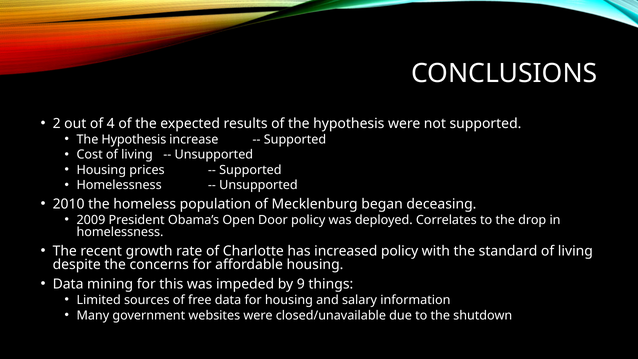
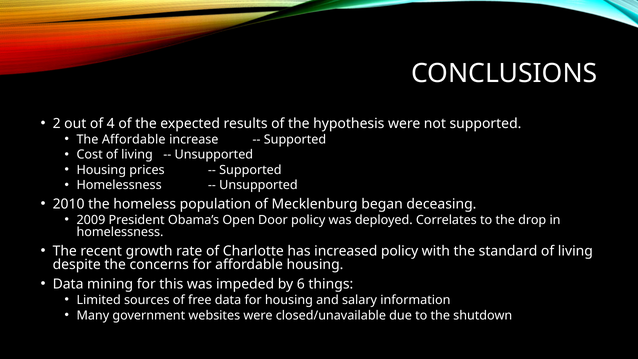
Hypothesis: Hypothesis -> Affordable (134, 139)
9: 9 -> 6 (301, 284)
